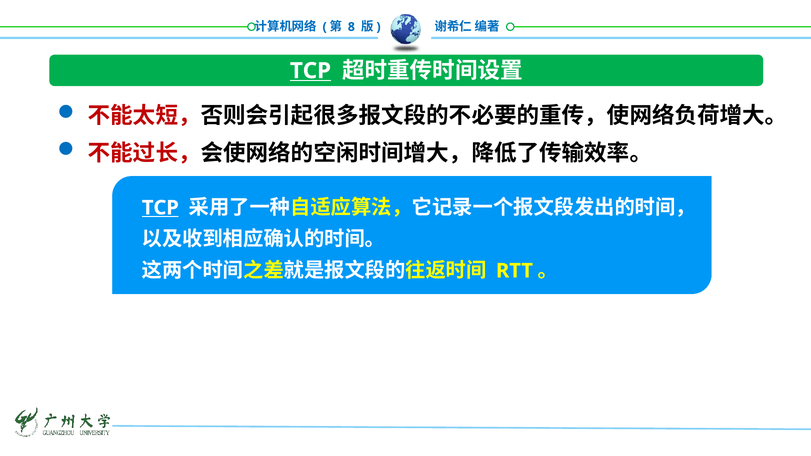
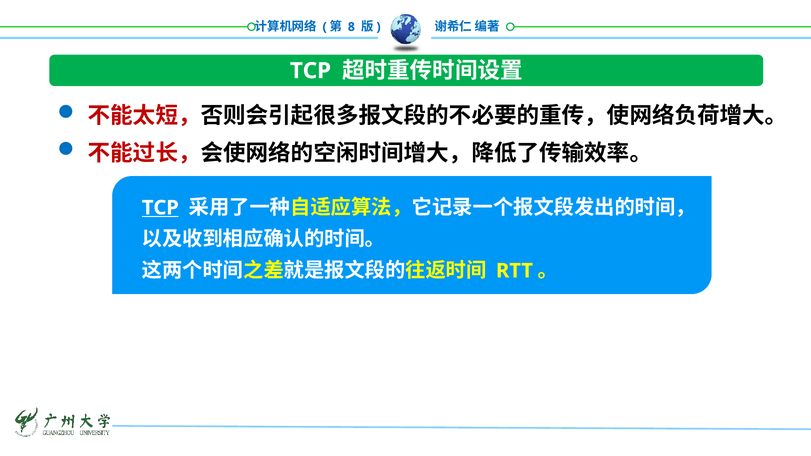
TCP underline: present -> none (310, 71)
